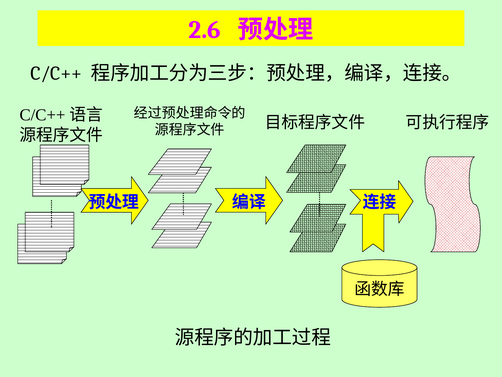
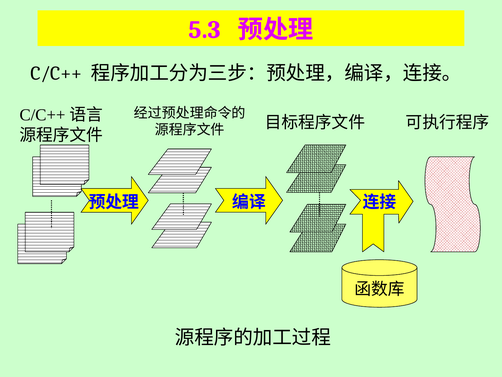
2.6: 2.6 -> 5.3 (205, 30)
